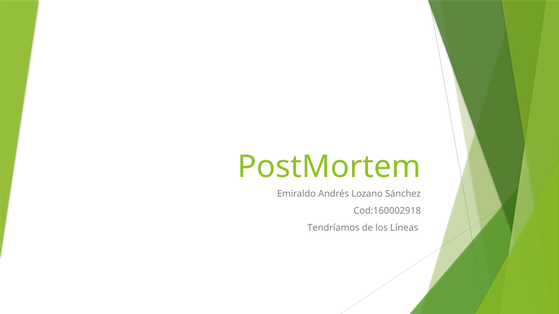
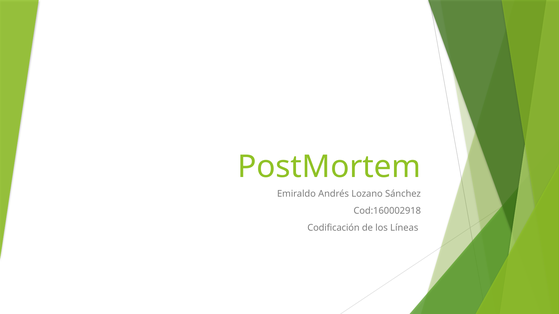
Tendríamos: Tendríamos -> Codificación (334, 228)
